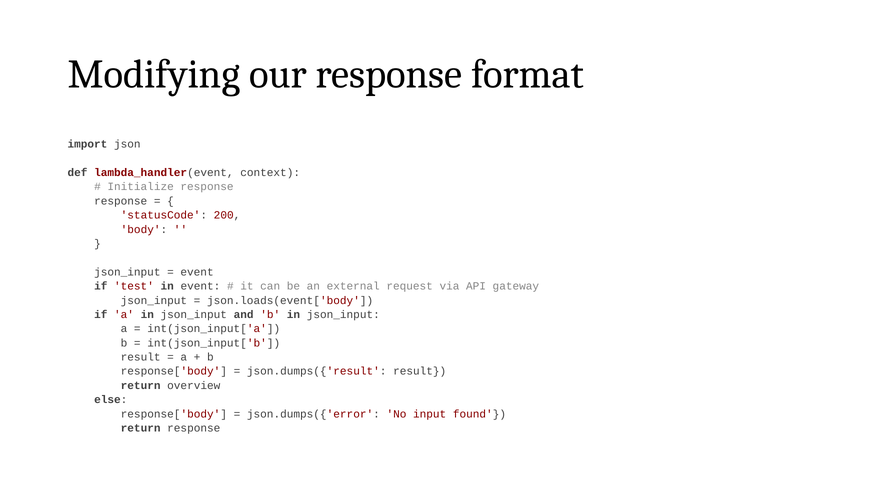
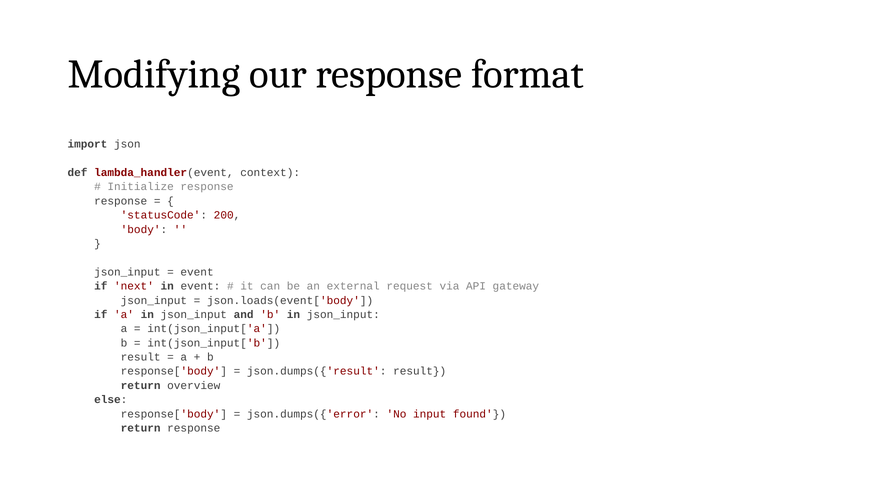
test: test -> next (134, 286)
